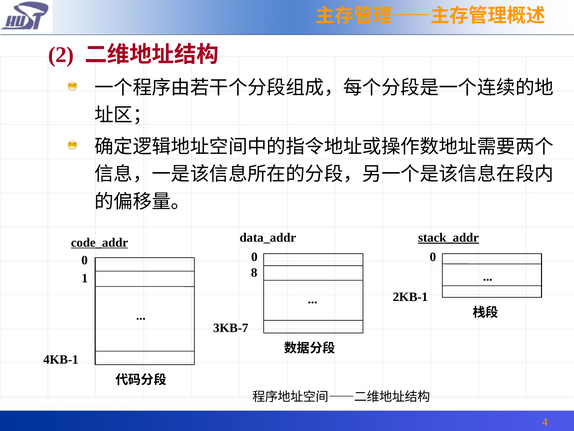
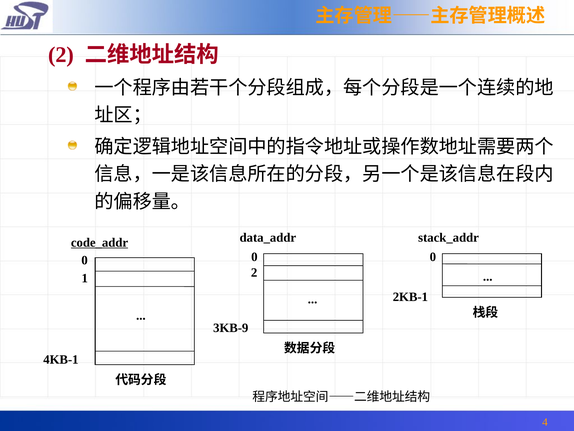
stack_addr underline: present -> none (449, 237)
1 8: 8 -> 2 (254, 272)
3KB-7: 3KB-7 -> 3KB-9 (231, 327)
